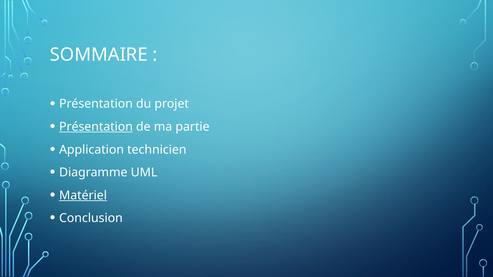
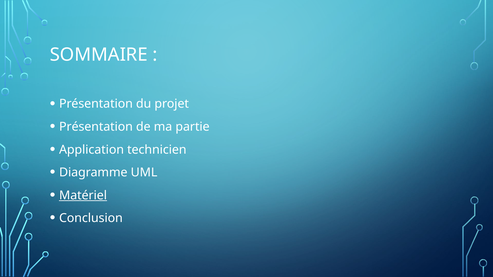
Présentation underline: present -> none (96, 127)
